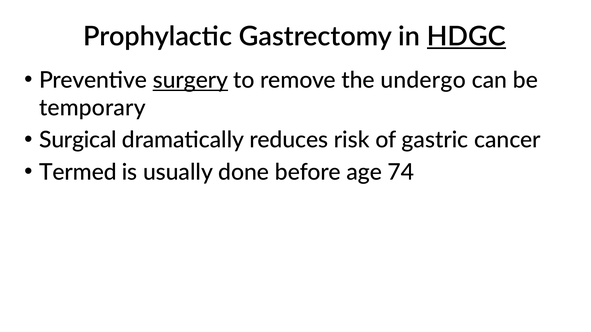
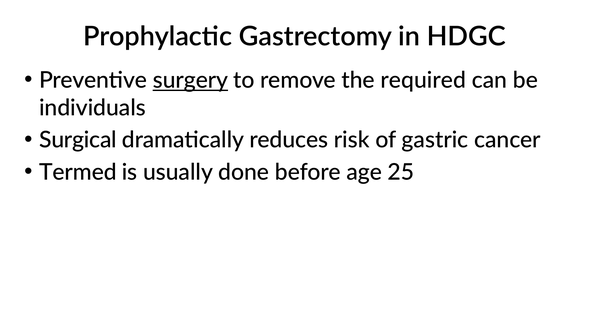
HDGC underline: present -> none (466, 37)
undergo: undergo -> required (423, 80)
temporary: temporary -> individuals (92, 108)
74: 74 -> 25 (401, 172)
